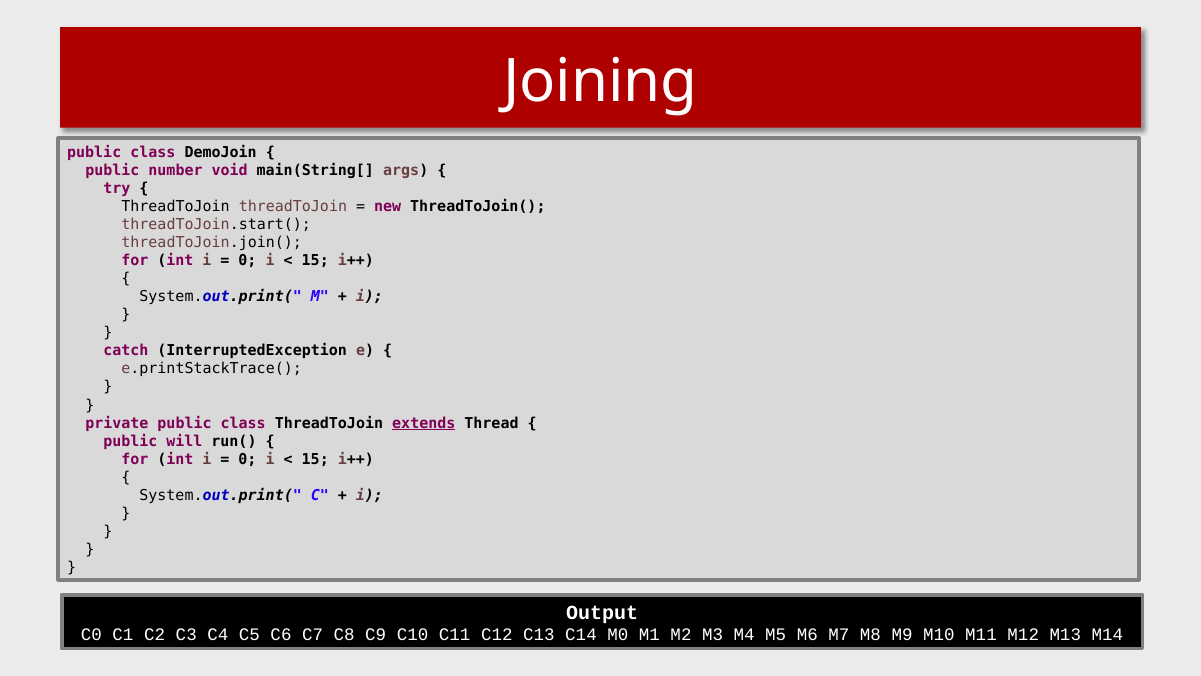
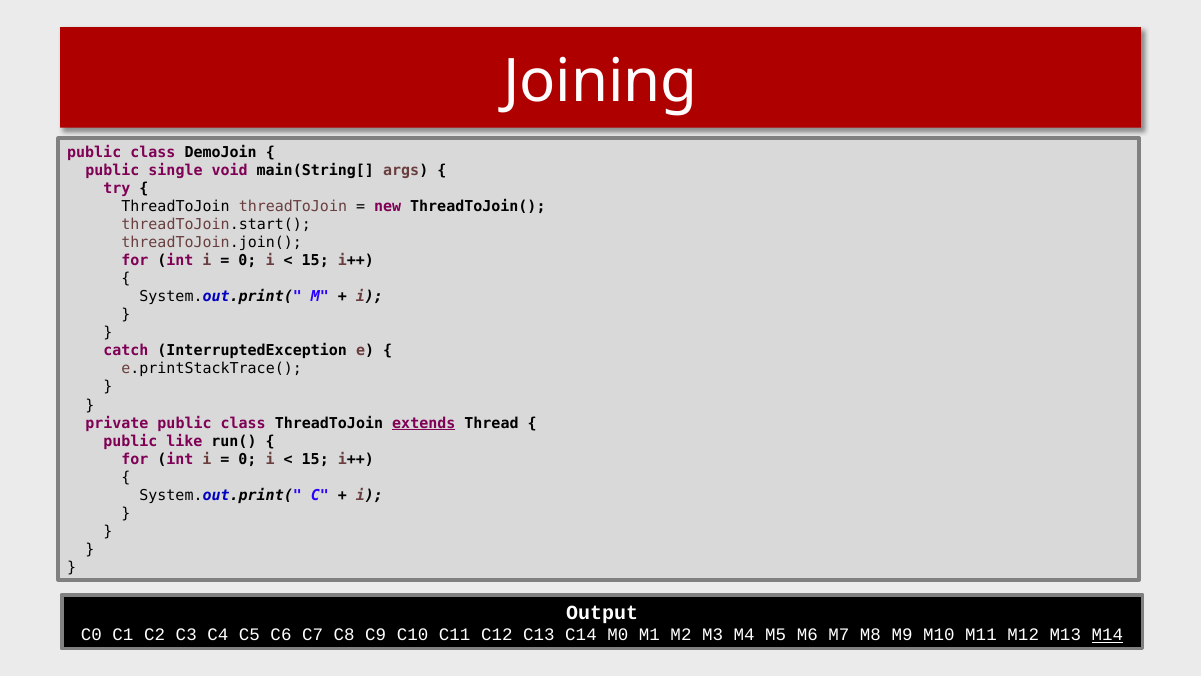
number: number -> single (176, 171)
will: will -> like (184, 441)
M14 underline: none -> present (1107, 634)
